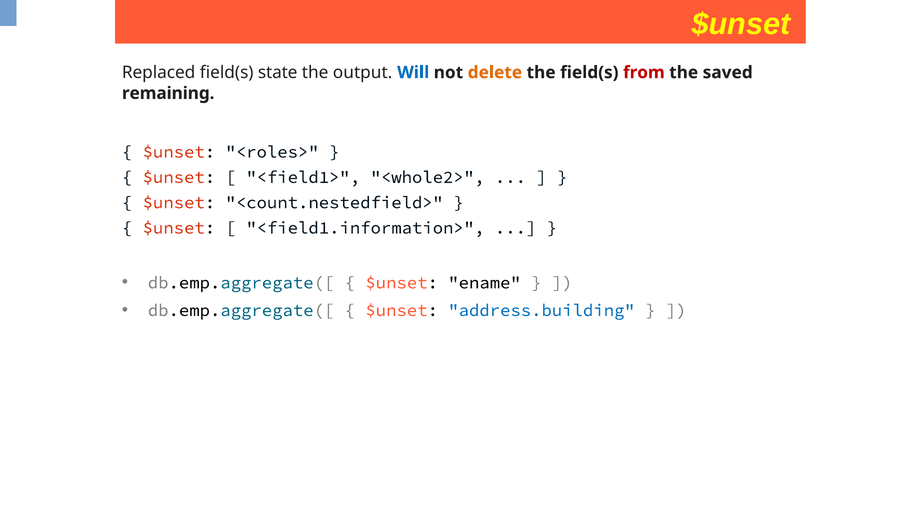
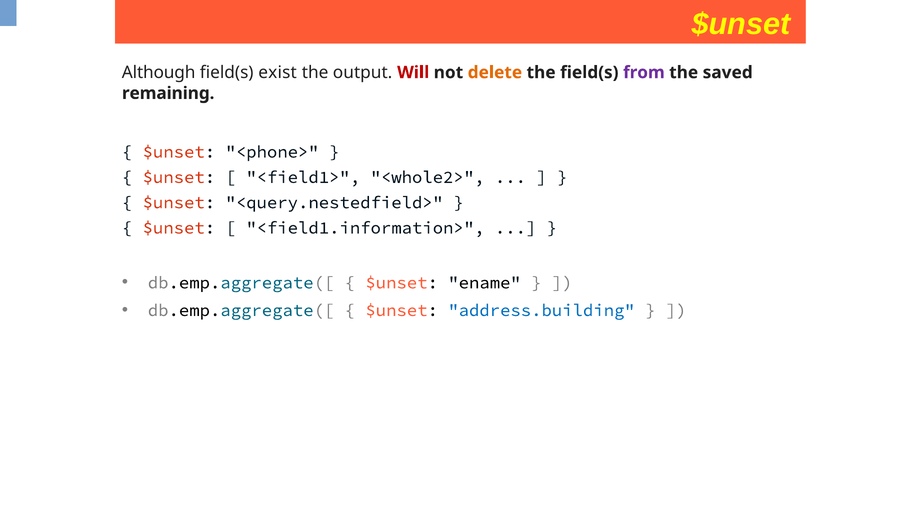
Replaced: Replaced -> Although (159, 73)
state: state -> exist (278, 73)
Will colour: blue -> red (413, 73)
from colour: red -> purple (644, 73)
<roles>: <roles> -> <phone> (272, 152)
<count.nestedfield>: <count.nestedfield> -> <query.nestedfield> (334, 203)
